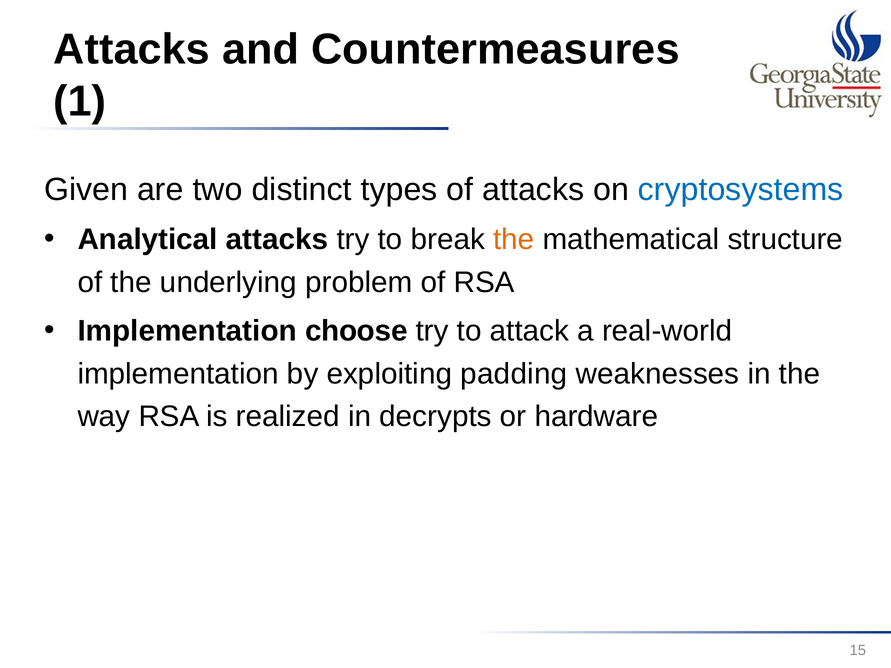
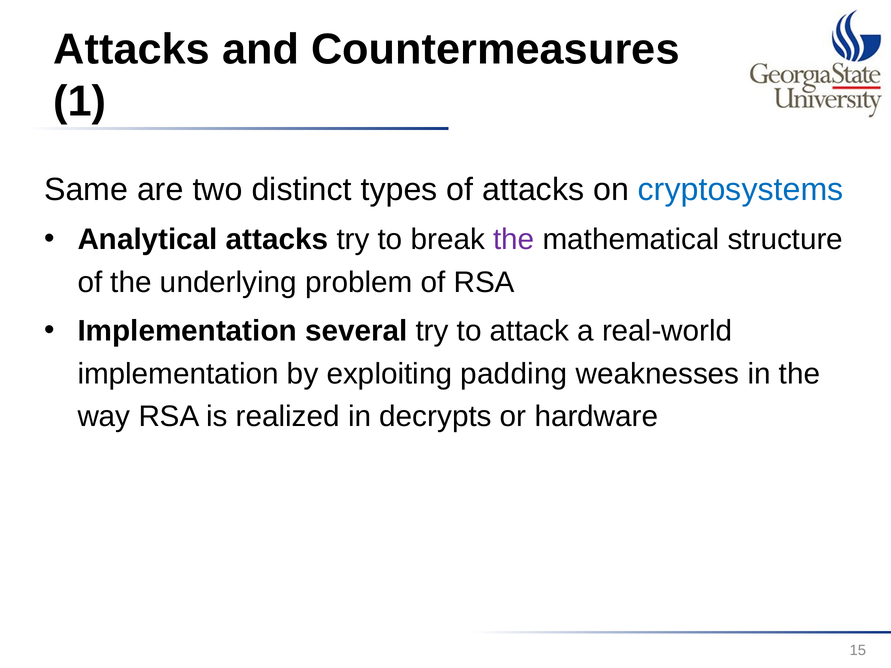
Given: Given -> Same (86, 190)
the colour: orange -> purple (514, 240)
choose: choose -> several (356, 331)
